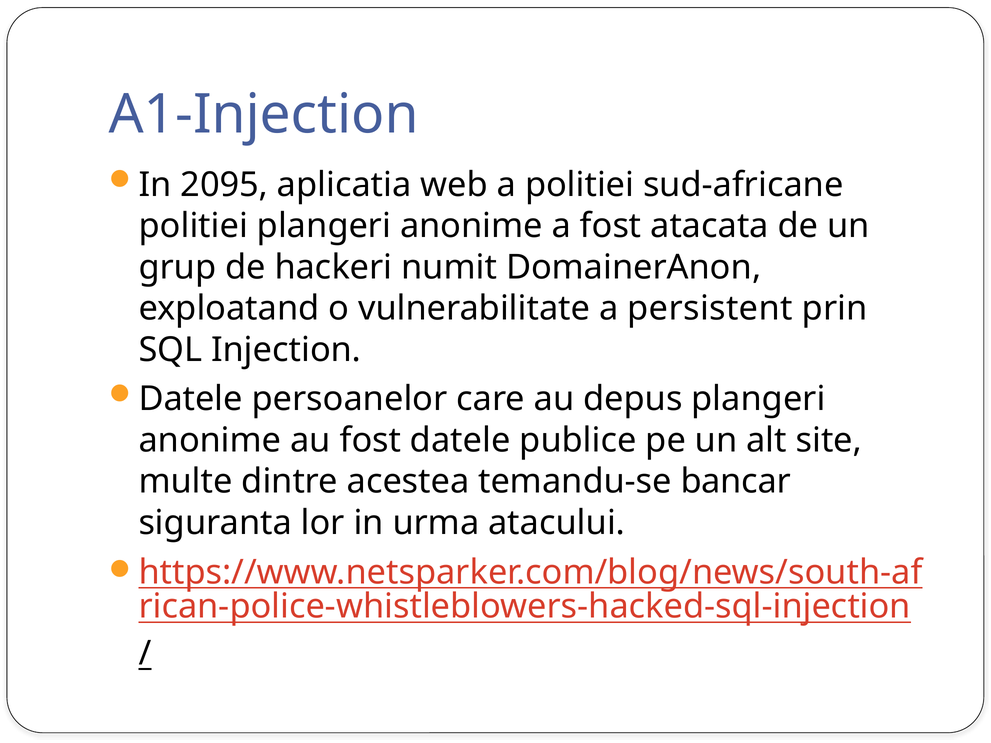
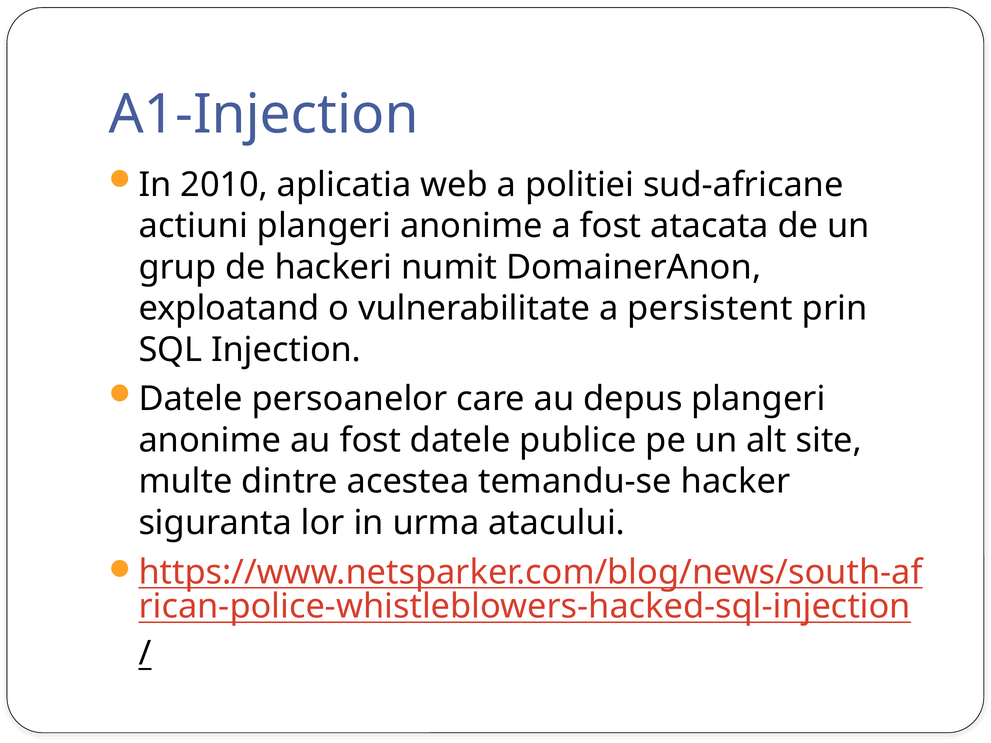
2095: 2095 -> 2010 (224, 185)
politiei: politiei -> actiuni (193, 226)
bancar: bancar -> hacker (735, 482)
